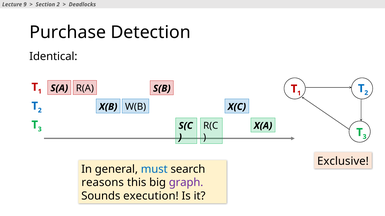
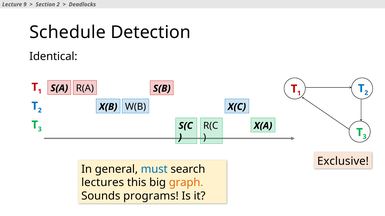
Purchase: Purchase -> Schedule (68, 32)
reasons: reasons -> lectures (103, 183)
graph colour: purple -> orange (186, 183)
execution: execution -> programs (151, 196)
